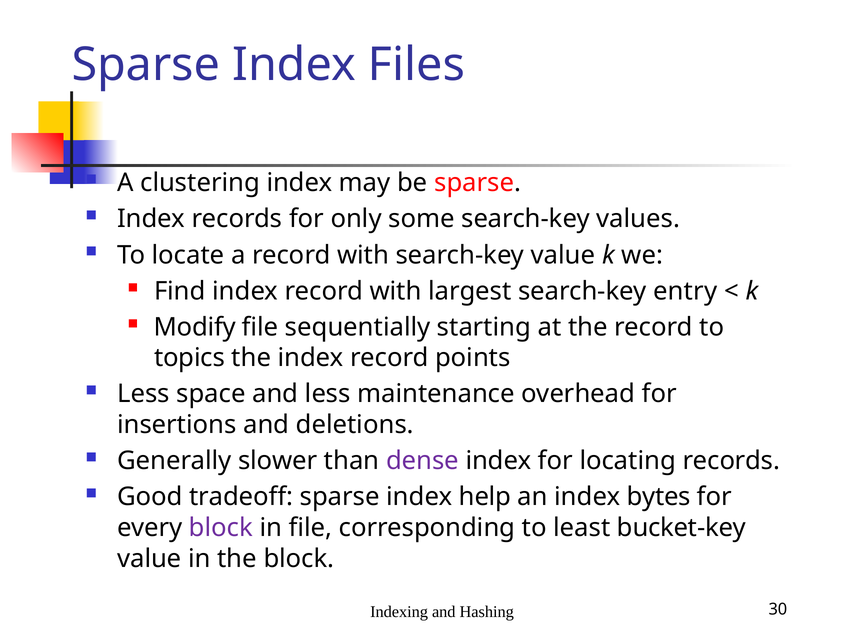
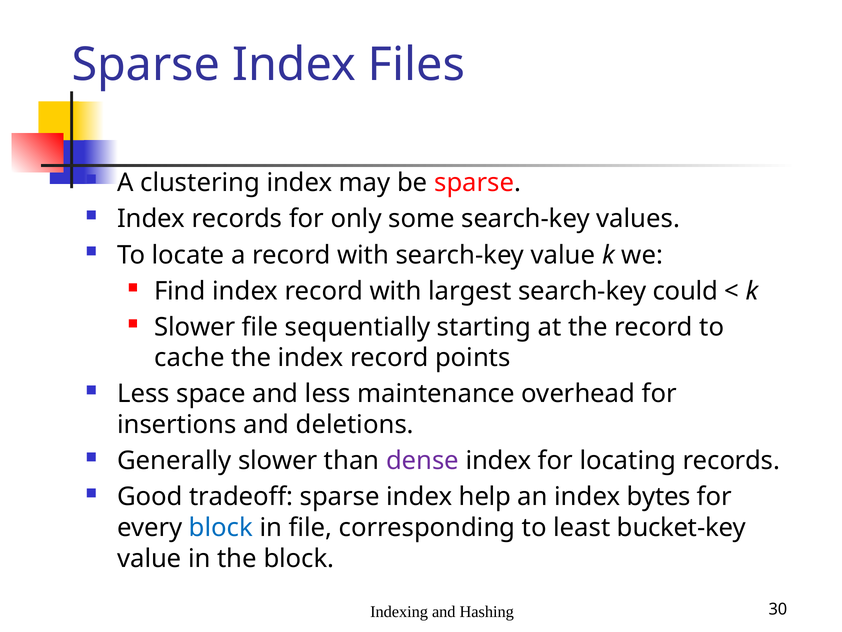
entry: entry -> could (685, 291)
Modify: Modify -> Slower (195, 327)
topics: topics -> cache (189, 358)
block colour: purple -> blue (221, 527)
